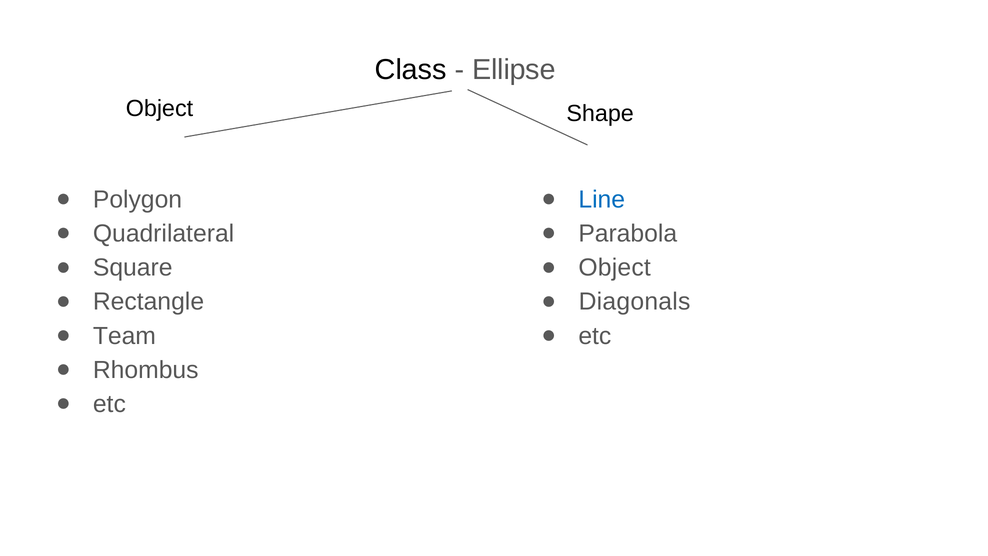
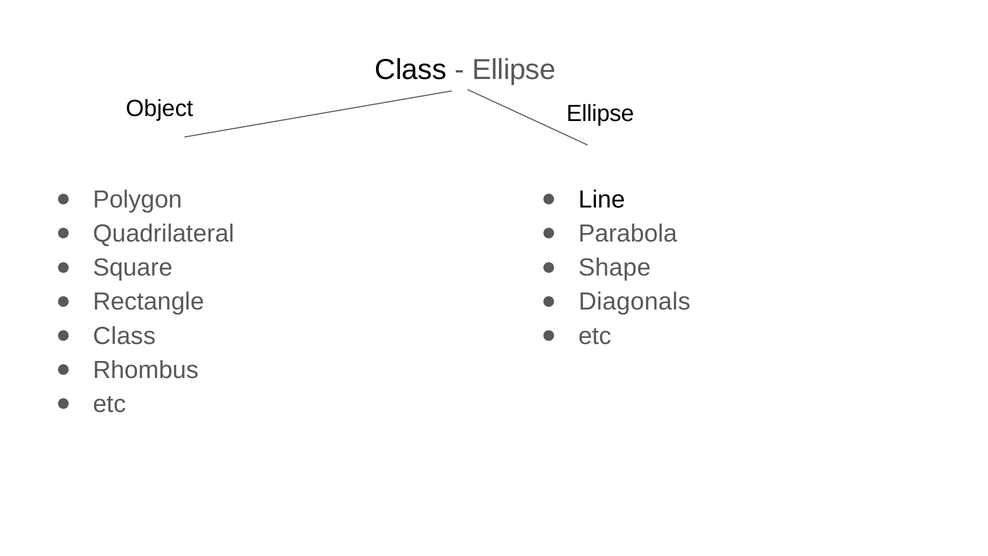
Object Shape: Shape -> Ellipse (600, 114)
Line colour: blue -> black (602, 199)
Object: Object -> Shape (615, 268)
Team: Team -> Class (124, 336)
